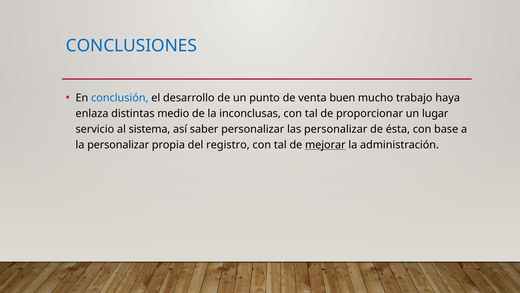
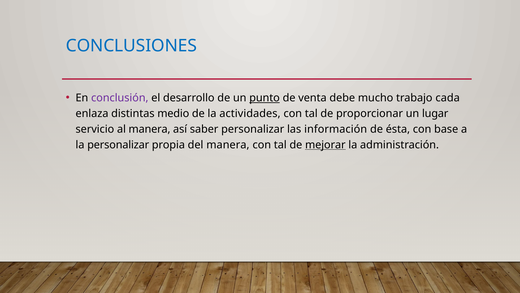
conclusión colour: blue -> purple (120, 98)
punto underline: none -> present (265, 98)
buen: buen -> debe (342, 98)
haya: haya -> cada (448, 98)
inconclusas: inconclusas -> actividades (250, 113)
al sistema: sistema -> manera (150, 129)
las personalizar: personalizar -> información (336, 129)
del registro: registro -> manera (228, 145)
